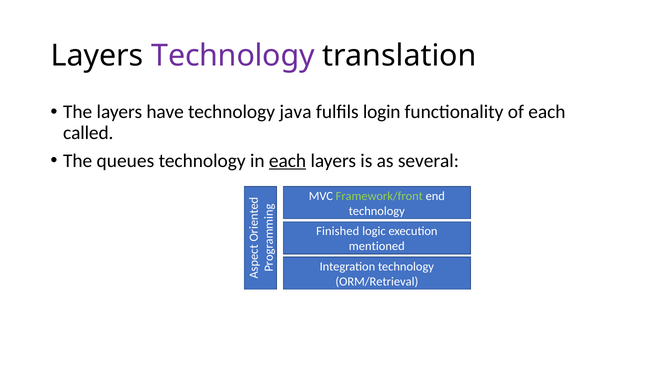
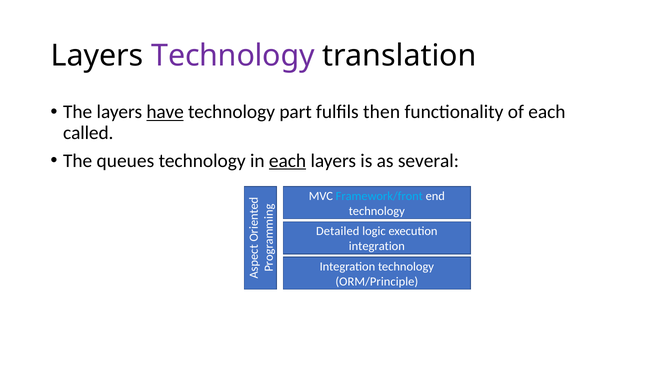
have underline: none -> present (165, 112)
java: java -> part (296, 112)
login: login -> then (382, 112)
Framework/front colour: light green -> light blue (379, 196)
Finished: Finished -> Detailed (338, 232)
mentioned: mentioned -> integration (377, 247)
ORM/Retrieval: ORM/Retrieval -> ORM/Principle (377, 282)
